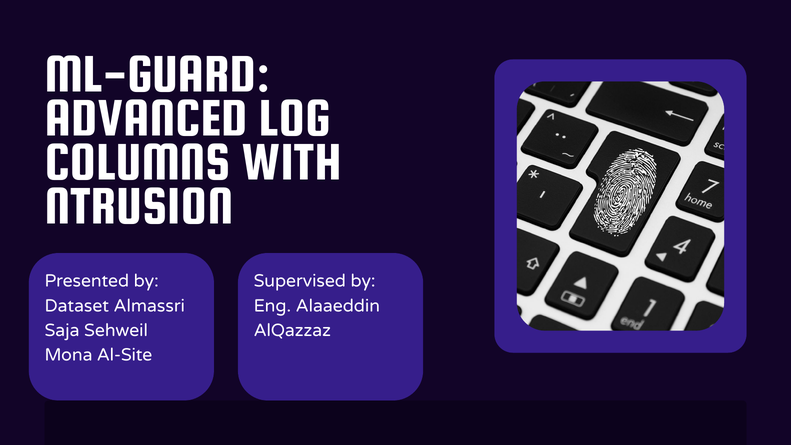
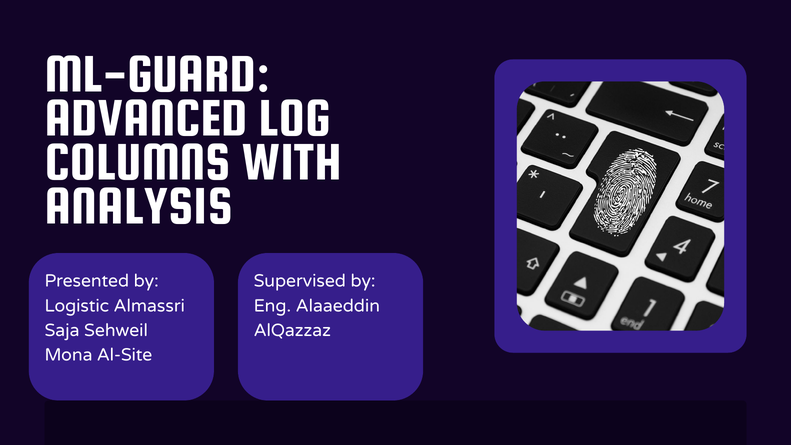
NTRUSION: NTRUSION -> ANALYSIS (139, 205)
Dataset: Dataset -> Logistic (77, 306)
